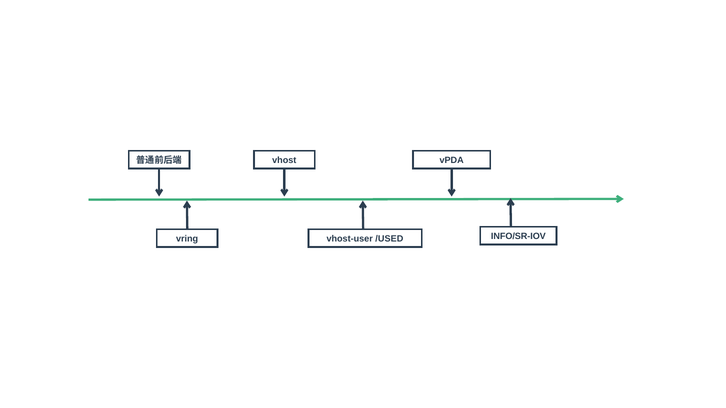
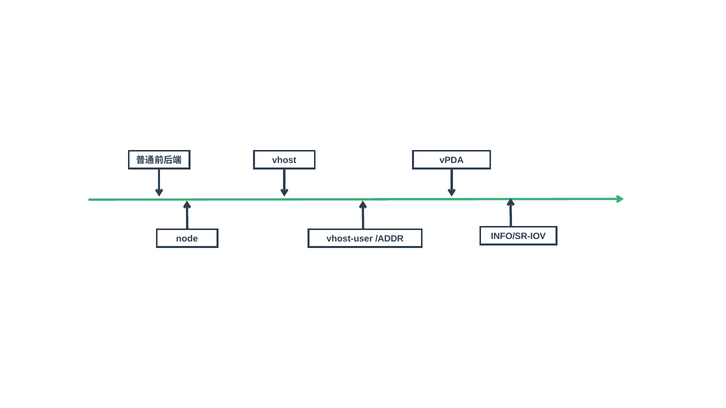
vring: vring -> node (187, 239)
/USED: /USED -> /ADDR (389, 239)
